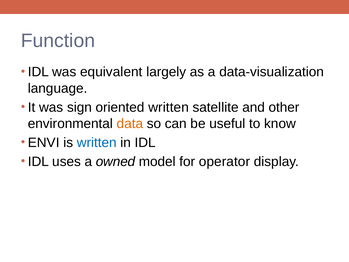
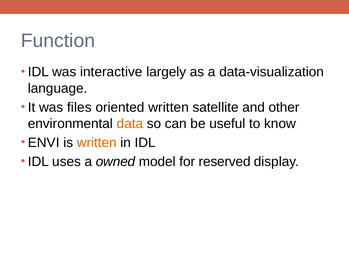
equivalent: equivalent -> interactive (111, 72)
sign: sign -> files (79, 107)
written colour: blue -> orange (97, 143)
operator: operator -> reserved (225, 162)
